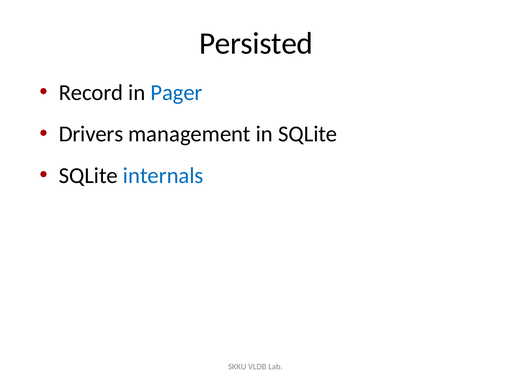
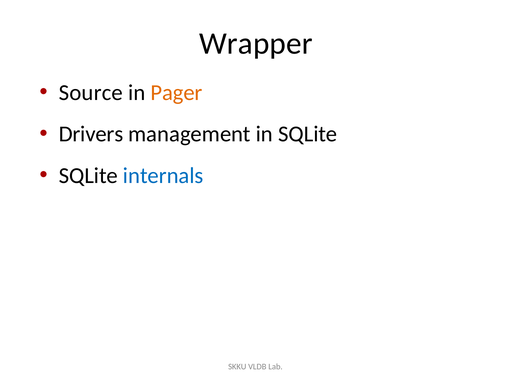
Persisted: Persisted -> Wrapper (256, 44)
Record: Record -> Source (91, 92)
Pager colour: blue -> orange (176, 92)
